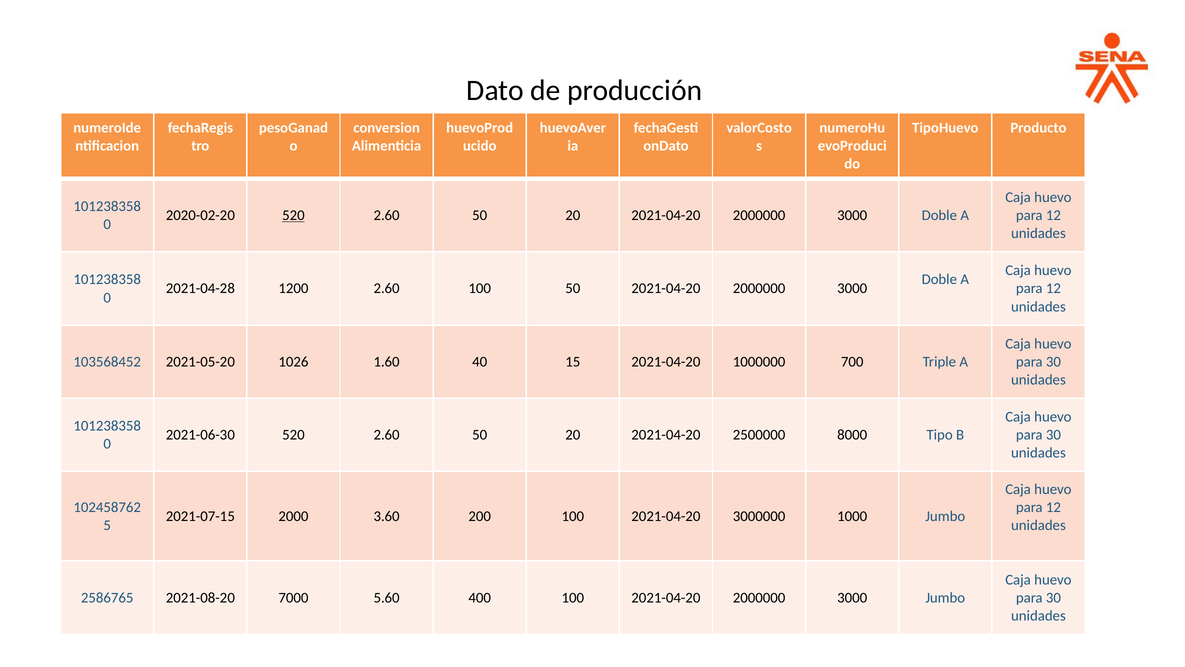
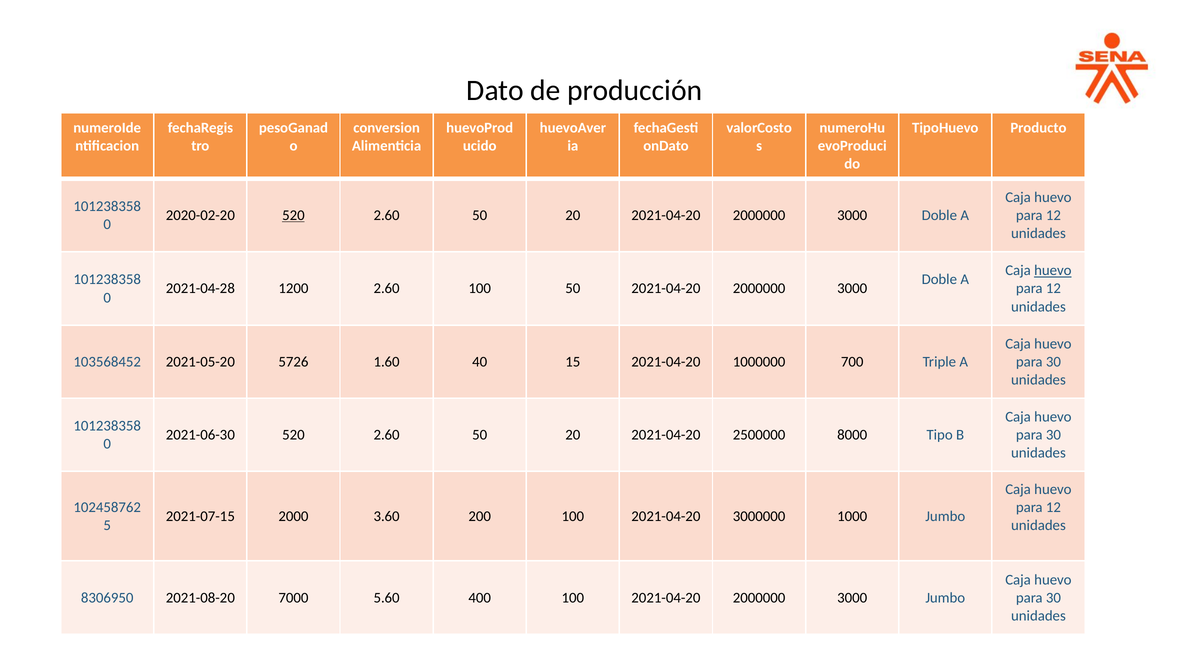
huevo underline: none -> present (1053, 270)
1026: 1026 -> 5726 (293, 362)
2586765: 2586765 -> 8306950 (107, 597)
